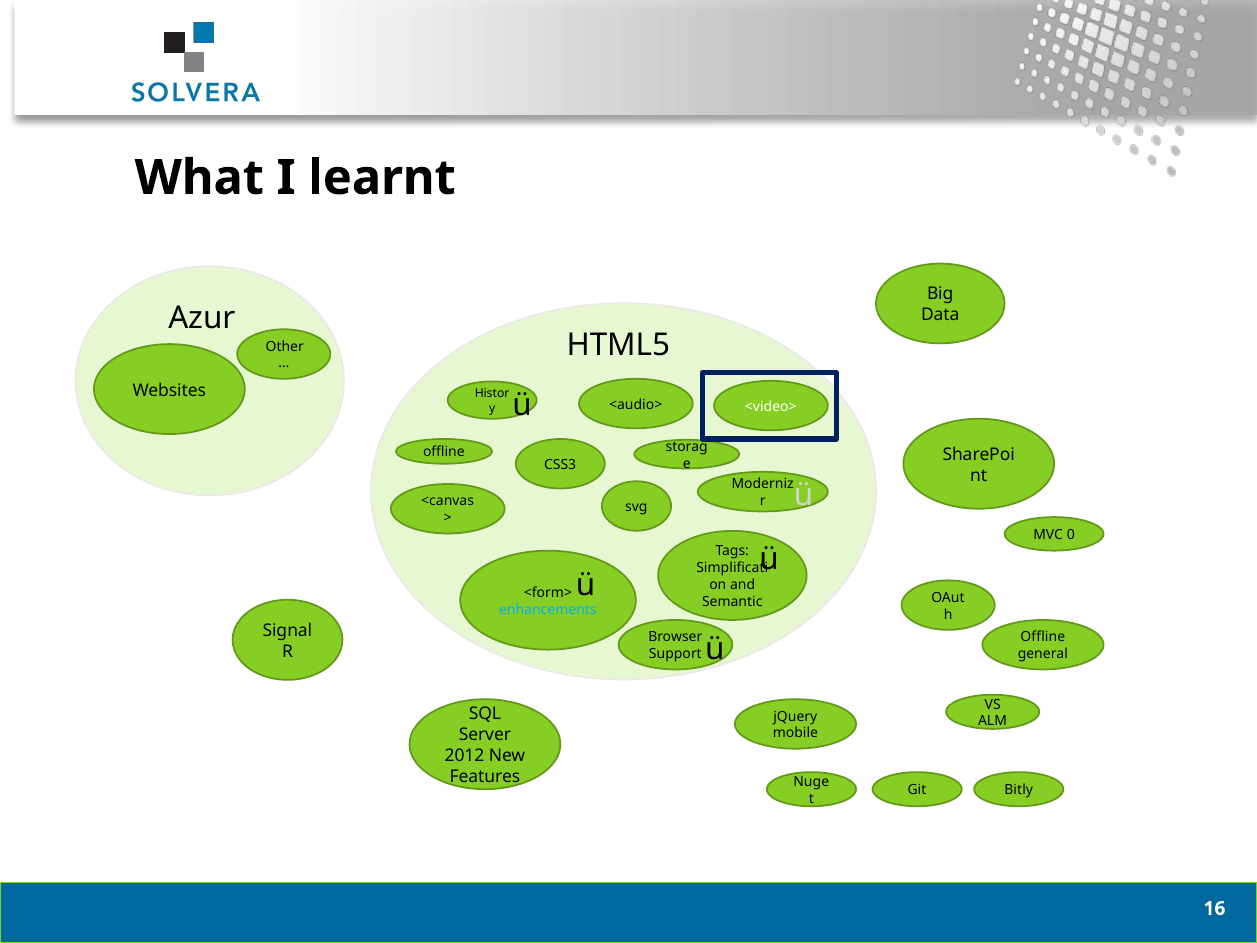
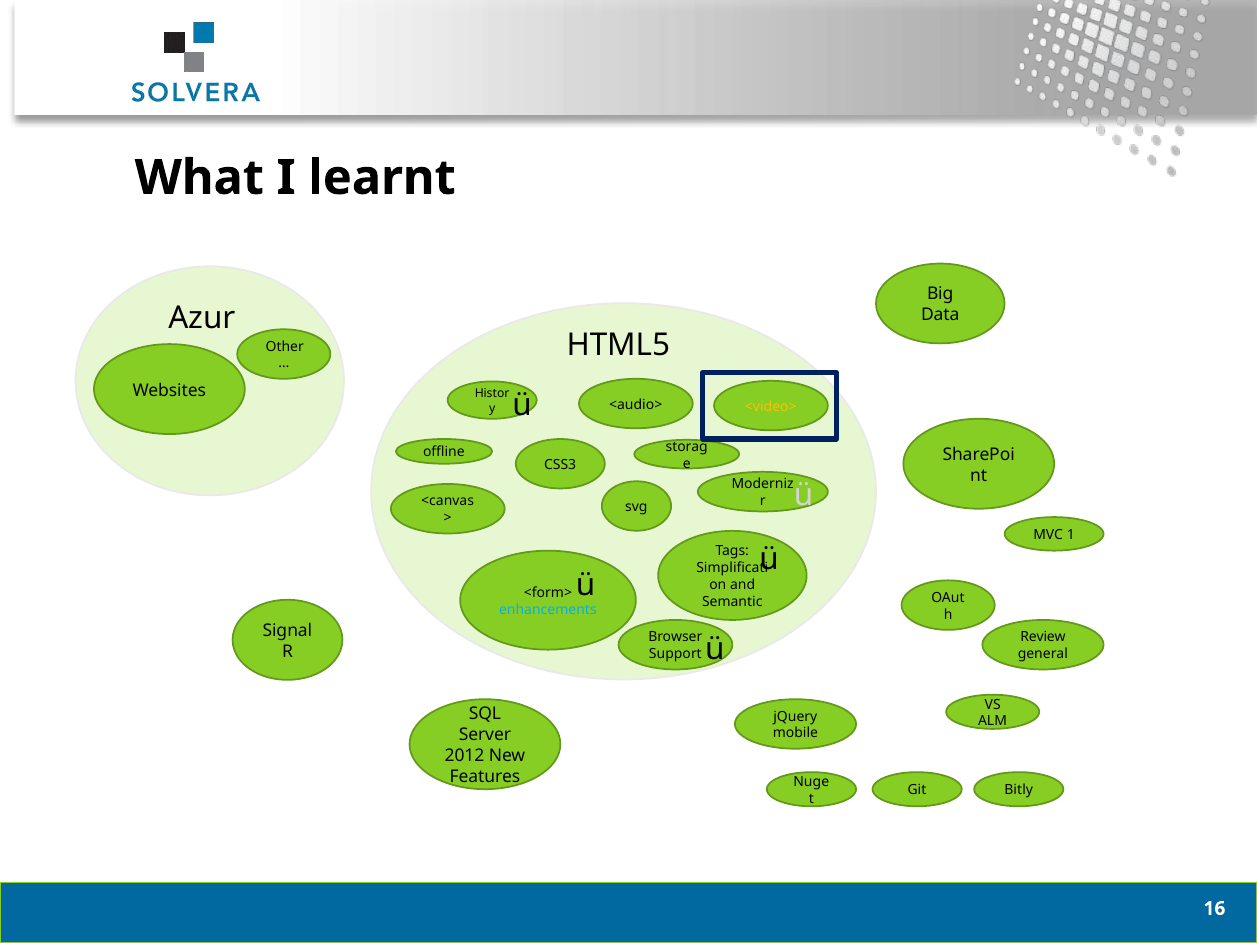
<video> colour: white -> yellow (771, 406)
0: 0 -> 1 (1071, 535)
Offline: Offline -> Review (1043, 637)
